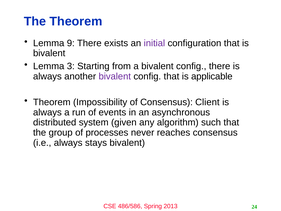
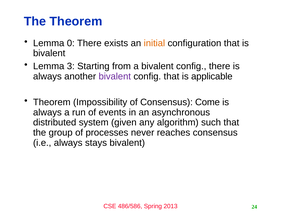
9: 9 -> 0 (71, 43)
initial colour: purple -> orange (154, 43)
Client: Client -> Come (207, 102)
